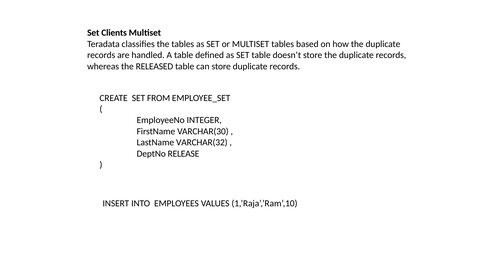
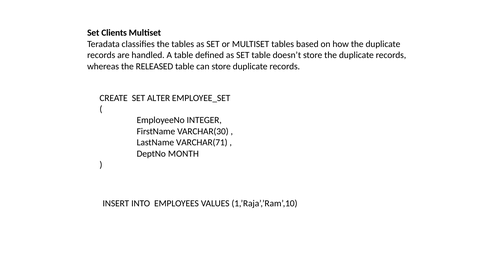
FROM: FROM -> ALTER (159, 98)
VARCHAR(32: VARCHAR(32 -> VARCHAR(71 (202, 142)
RELEASE: RELEASE -> MONTH (183, 153)
